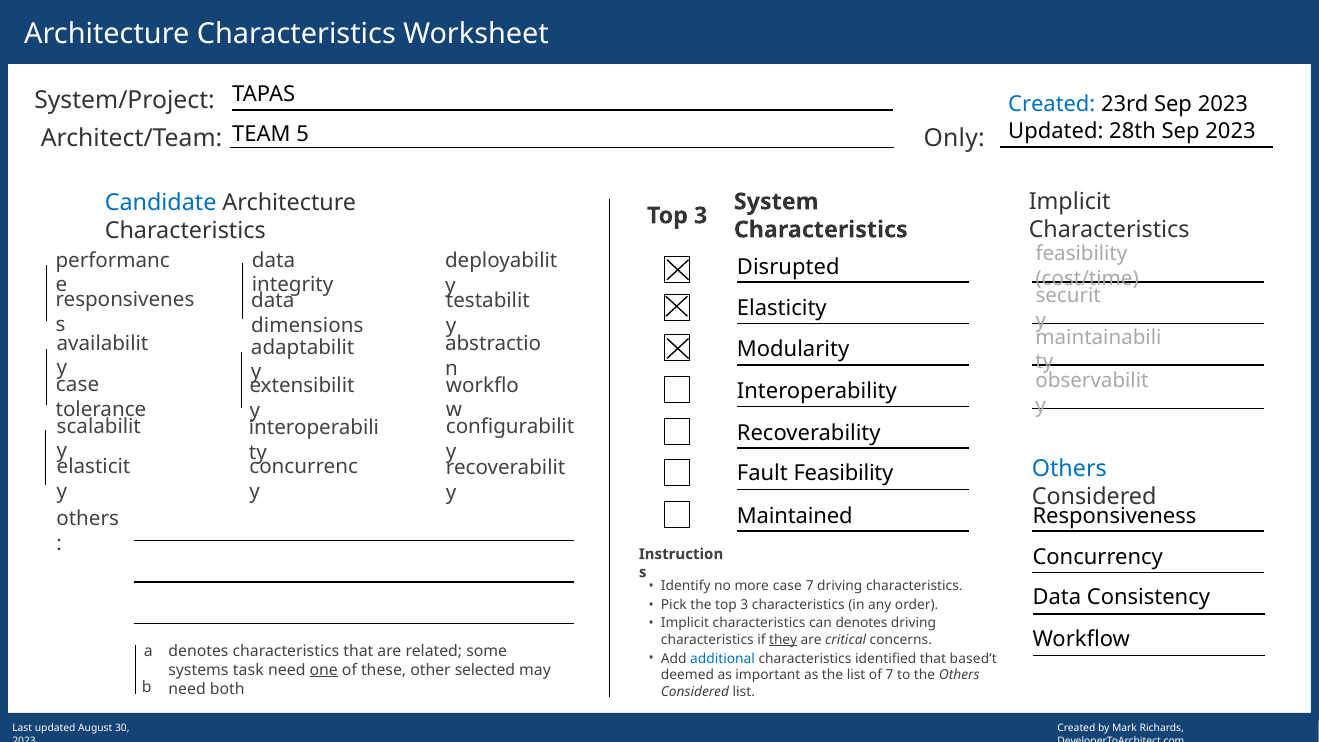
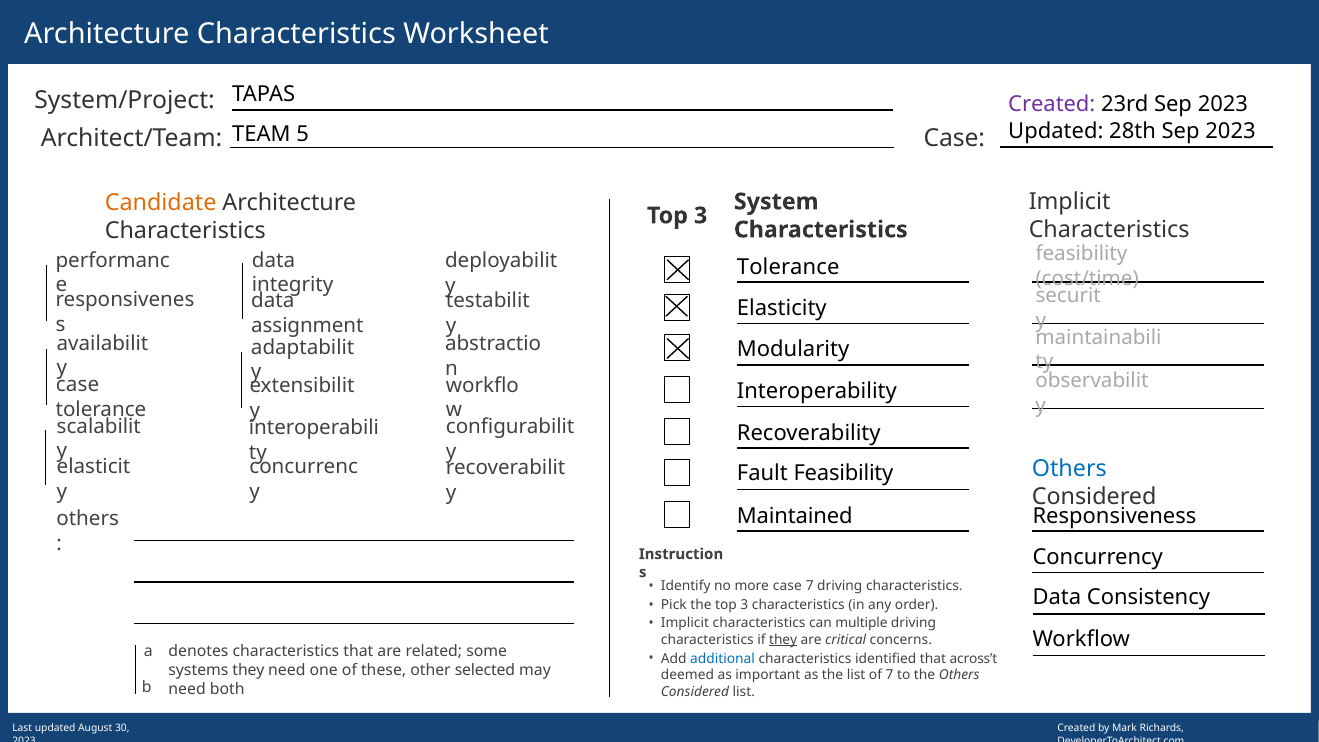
Created colour: blue -> purple (1052, 105)
Only: Only -> Case (954, 139)
Candidate colour: blue -> orange (161, 203)
Disrupted: Disrupted -> Tolerance (788, 267)
dimensions: dimensions -> assignment (307, 325)
can denotes: denotes -> multiple (862, 623)
based’t: based’t -> across’t (973, 658)
systems task: task -> they (248, 670)
one underline: present -> none (324, 670)
